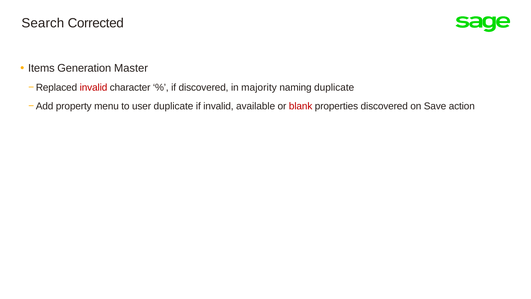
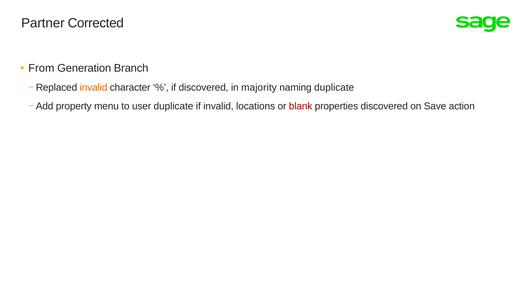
Search: Search -> Partner (43, 23)
Items: Items -> From (41, 68)
Master: Master -> Branch (131, 68)
invalid colour: red -> orange (94, 88)
available: available -> locations (256, 106)
